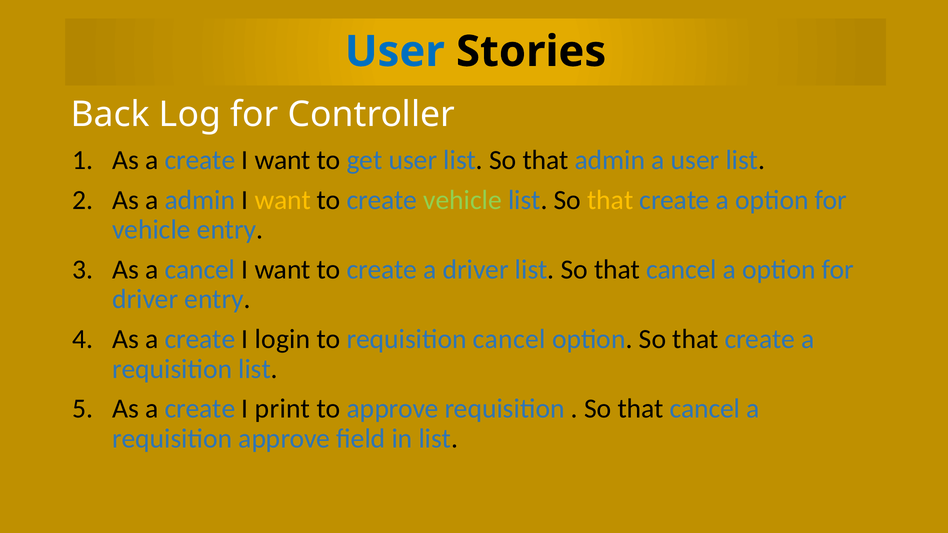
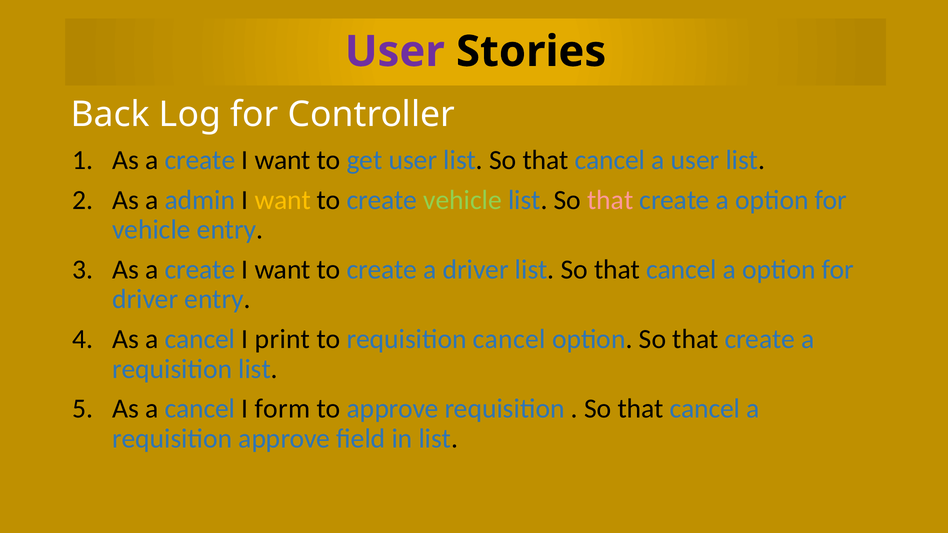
User colour: blue -> purple (395, 52)
admin: admin -> cancel (610, 160)
that colour: yellow -> pink (610, 200)
cancel: cancel -> create (200, 270)
create: create -> cancel (200, 339)
login: login -> print (283, 339)
create: create -> cancel (200, 409)
print: print -> form (283, 409)
